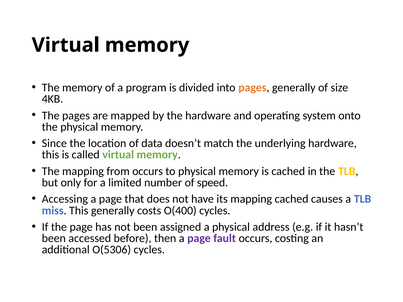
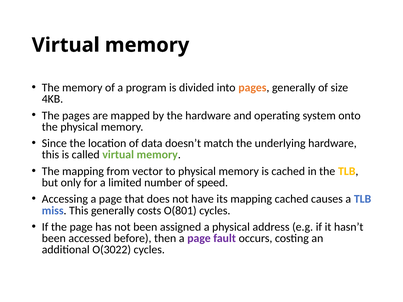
from occurs: occurs -> vector (148, 171)
O(400: O(400 -> O(801 (180, 211)
O(5306: O(5306 -> O(3022 (112, 250)
